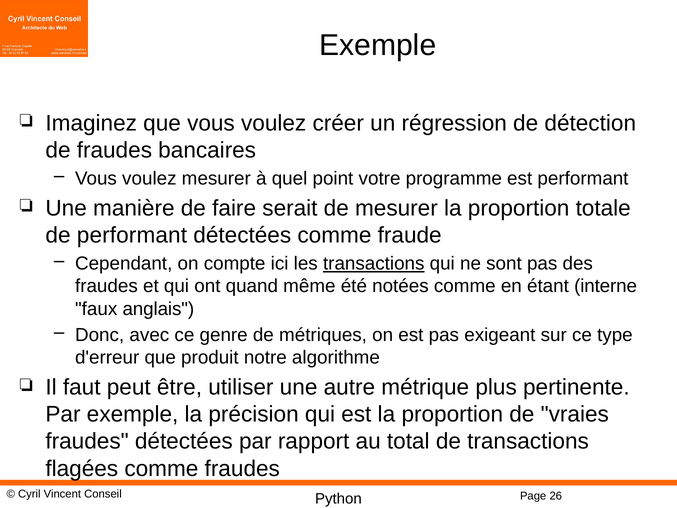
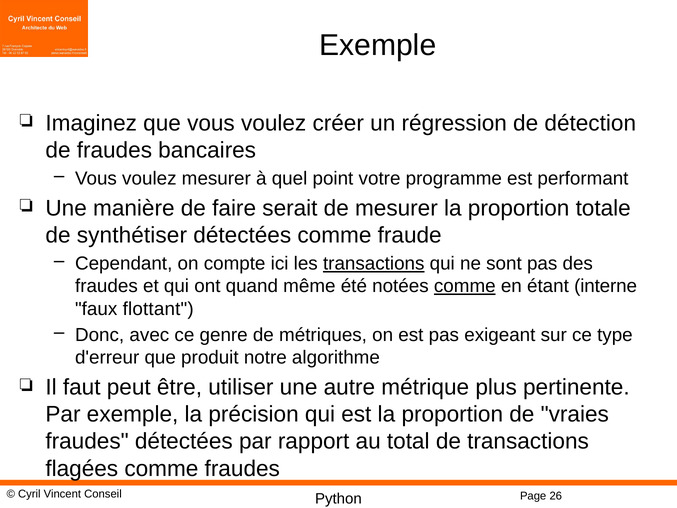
de performant: performant -> synthétiser (132, 235)
comme underline: none -> present (465, 286)
anglais: anglais -> flottant (158, 309)
